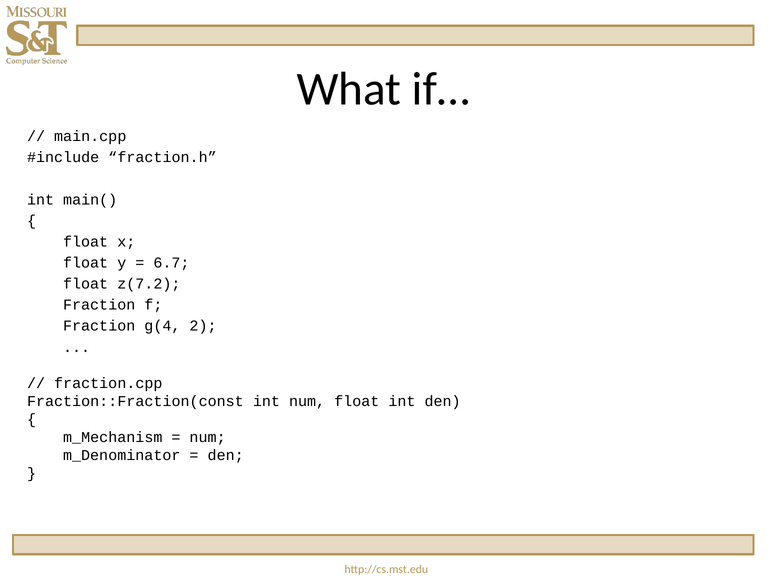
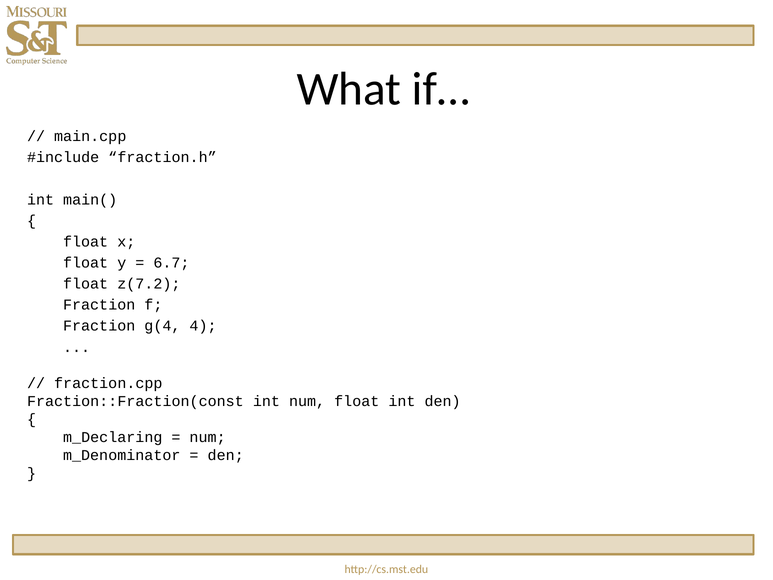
2: 2 -> 4 (203, 326)
m_Mechanism: m_Mechanism -> m_Declaring (113, 437)
